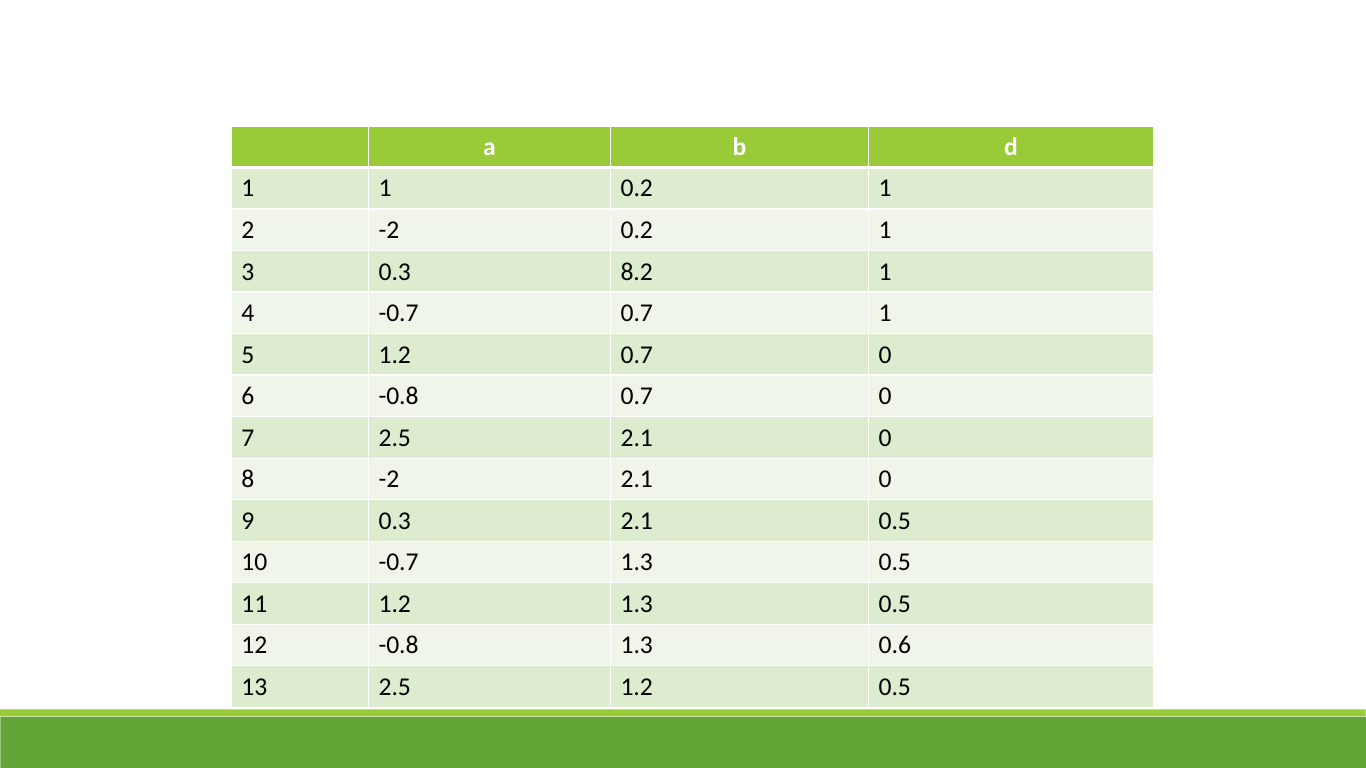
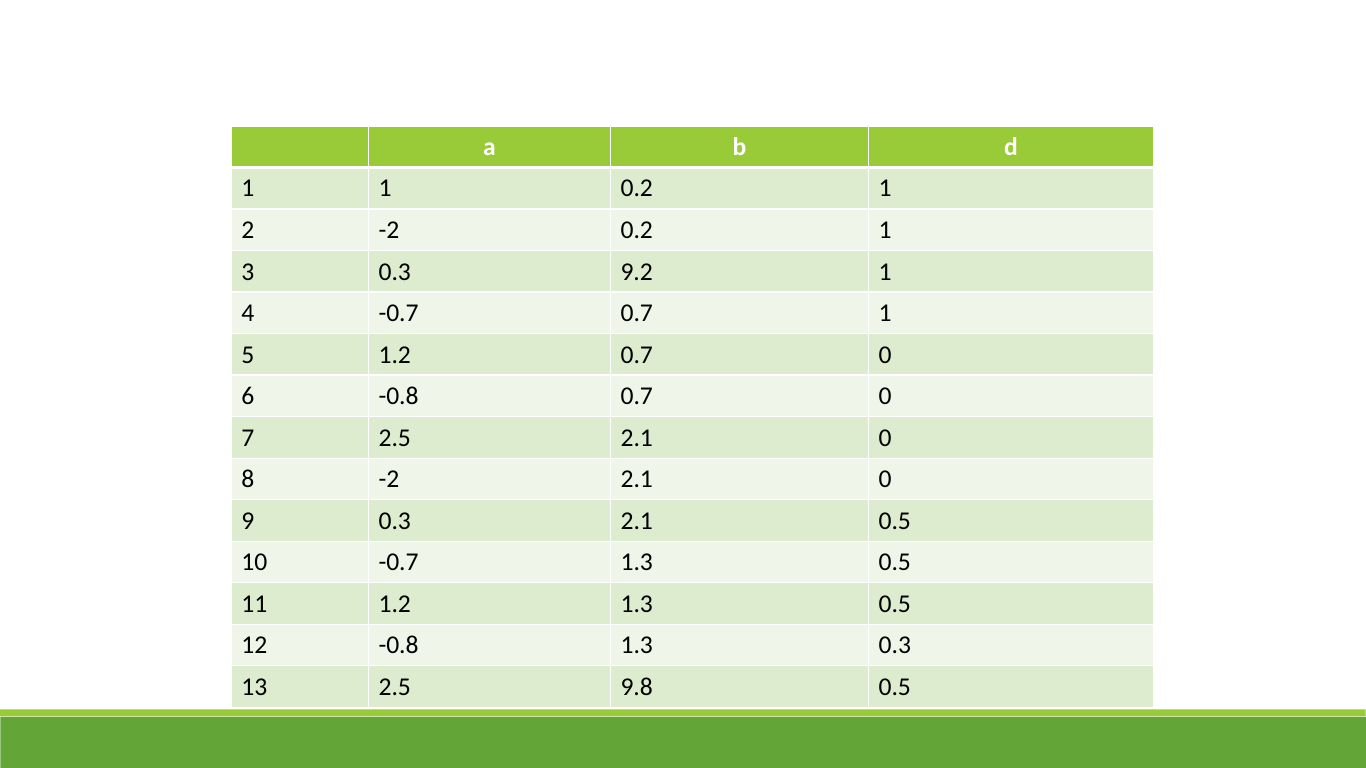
8.2: 8.2 -> 9.2 (637, 272)
1.3 0.6: 0.6 -> 0.3 (895, 646)
2.5 1.2: 1.2 -> 9.8 (637, 687)
